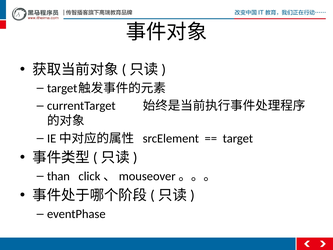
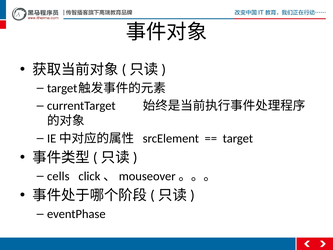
than: than -> cells (58, 176)
